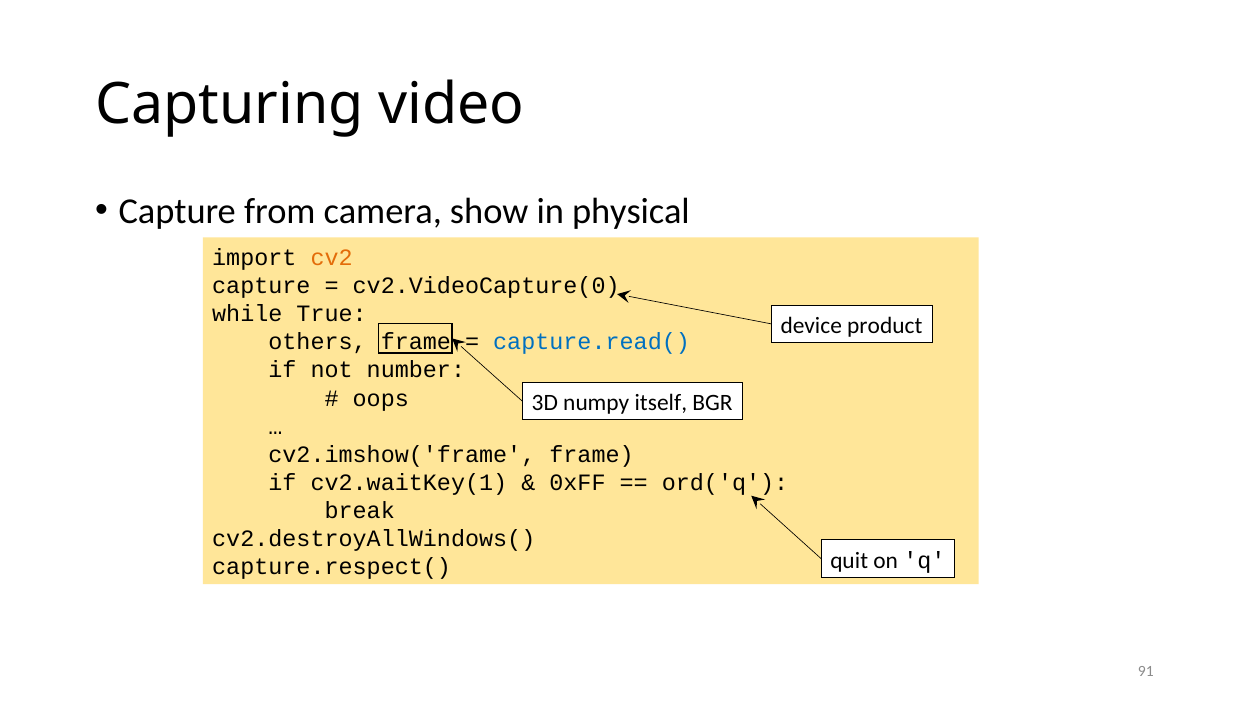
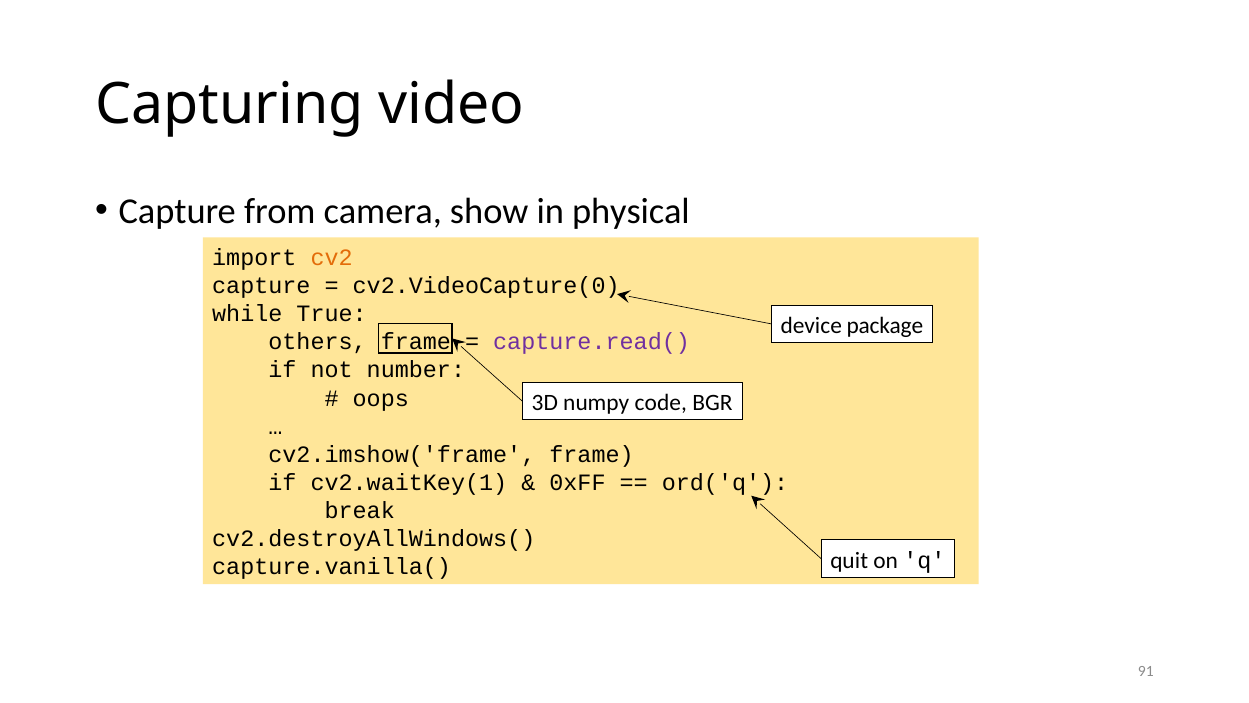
product: product -> package (885, 325)
capture.read( colour: blue -> purple (592, 342)
itself: itself -> code (661, 403)
capture.respect(: capture.respect( -> capture.vanilla( (332, 567)
